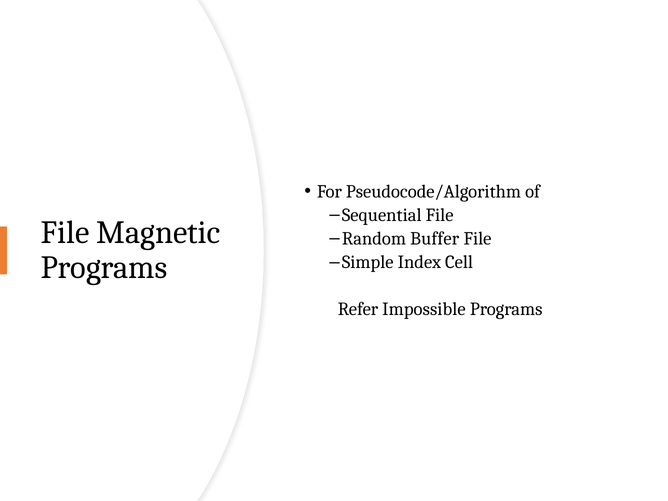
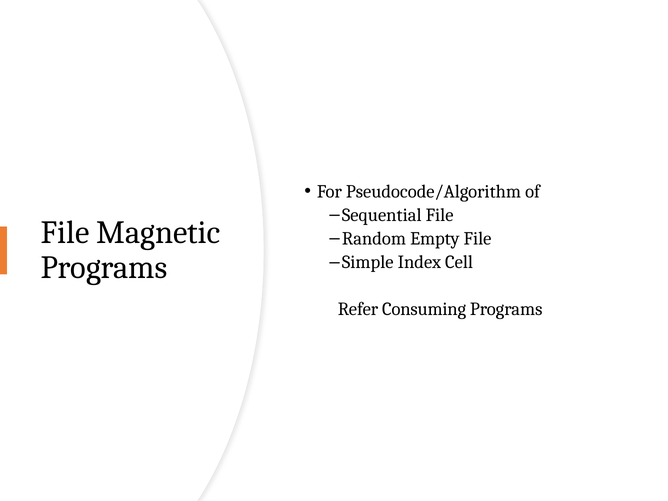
Buffer: Buffer -> Empty (435, 239)
Impossible: Impossible -> Consuming (424, 309)
